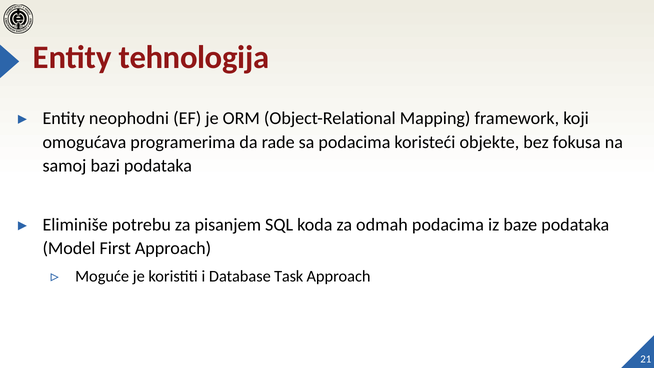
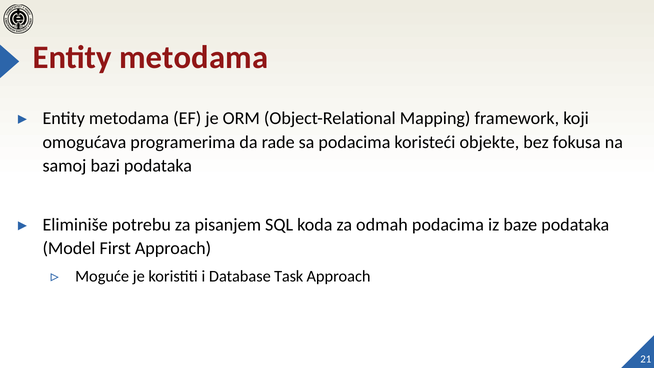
tehnologija: tehnologija -> metodama (194, 58)
neophodni: neophodni -> metodama (129, 118)
